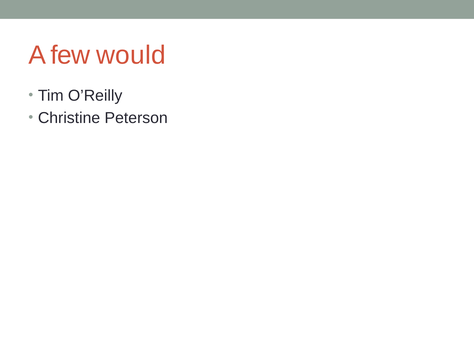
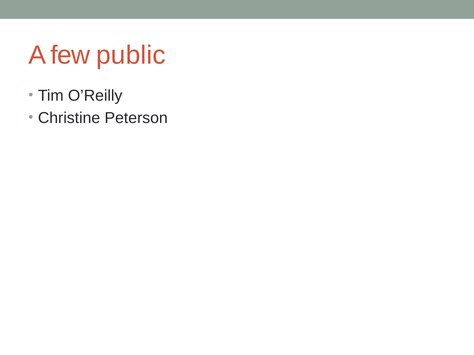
would: would -> public (131, 55)
